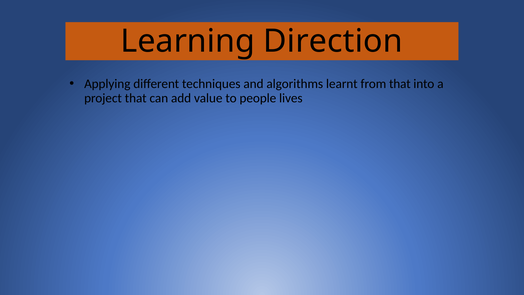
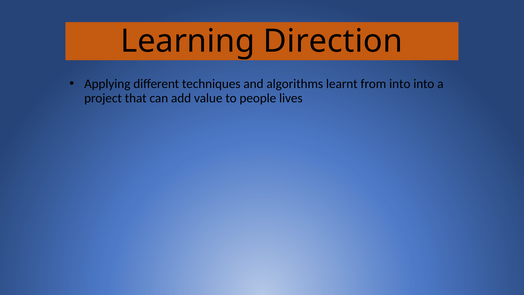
from that: that -> into (400, 84)
